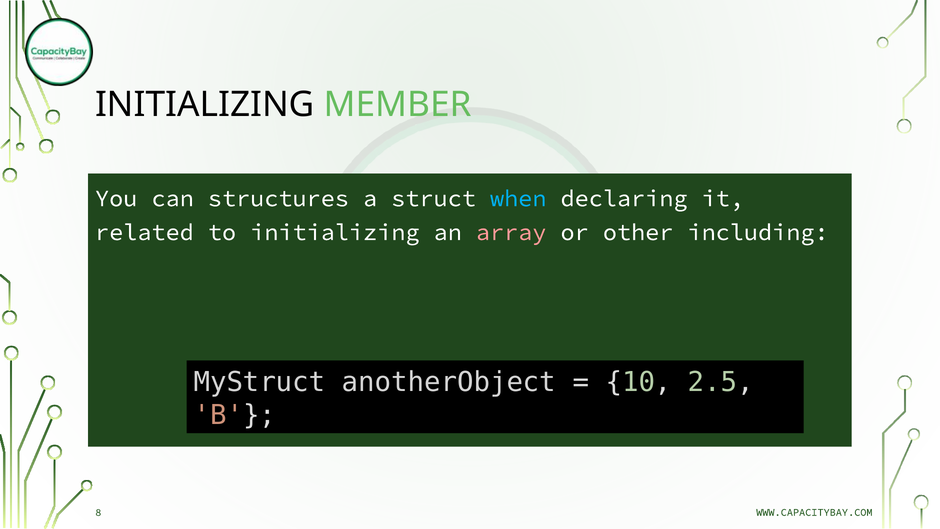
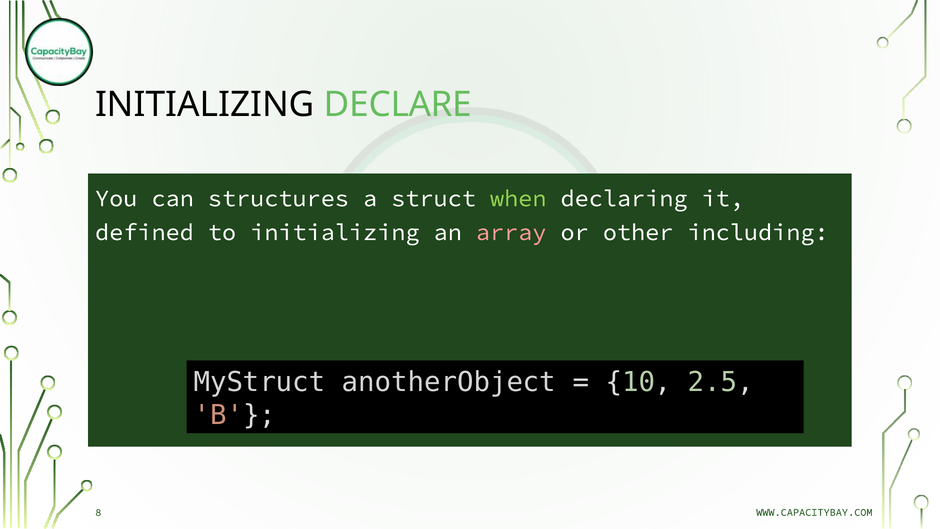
MEMBER: MEMBER -> DECLARE (398, 104)
when colour: light blue -> light green (518, 198)
related: related -> defined (144, 232)
